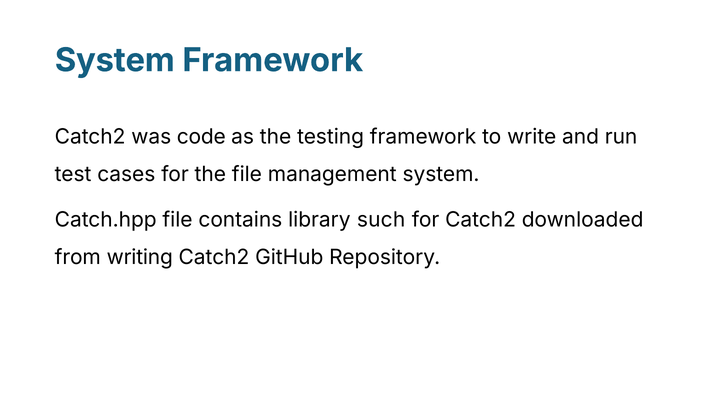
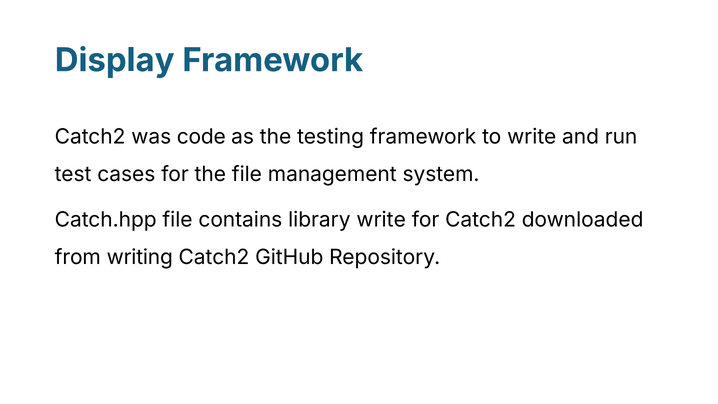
System: System -> Display (115, 60)
library such: such -> write (381, 220)
